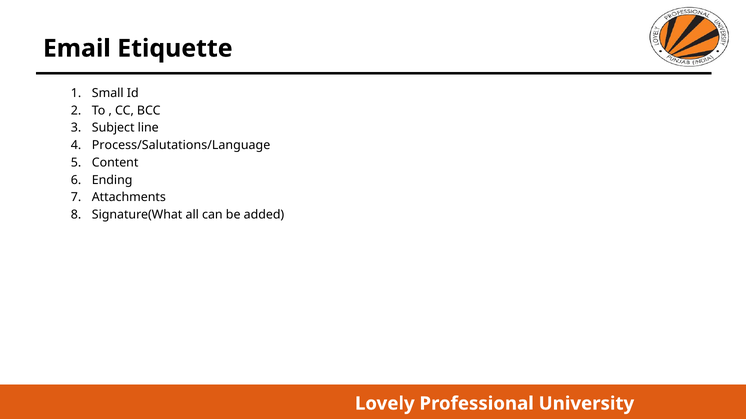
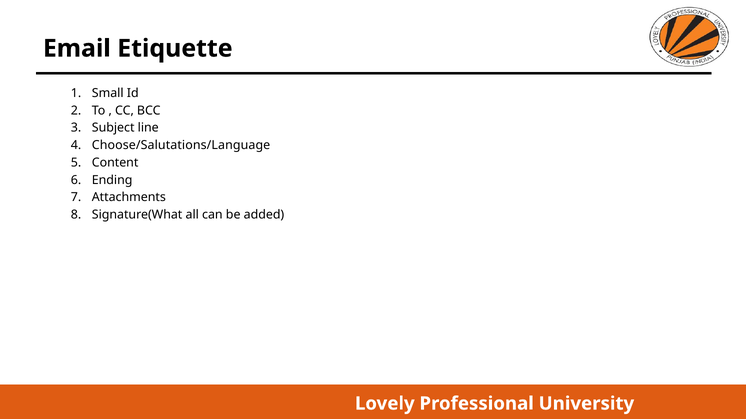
Process/Salutations/Language: Process/Salutations/Language -> Choose/Salutations/Language (181, 145)
